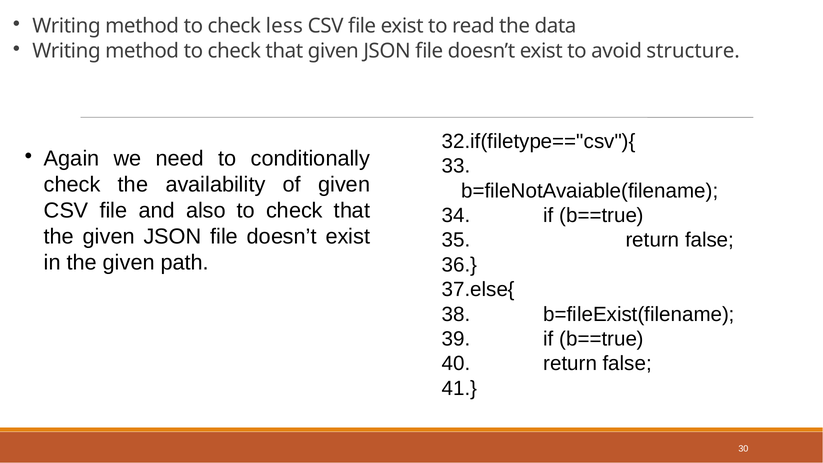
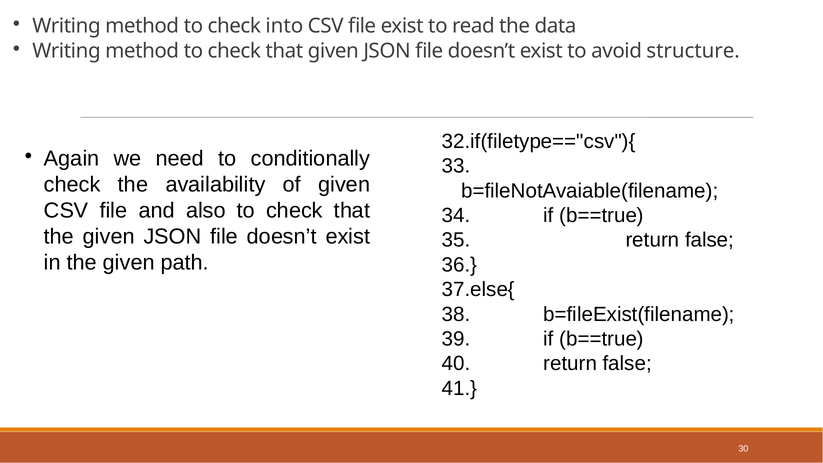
less: less -> into (284, 26)
